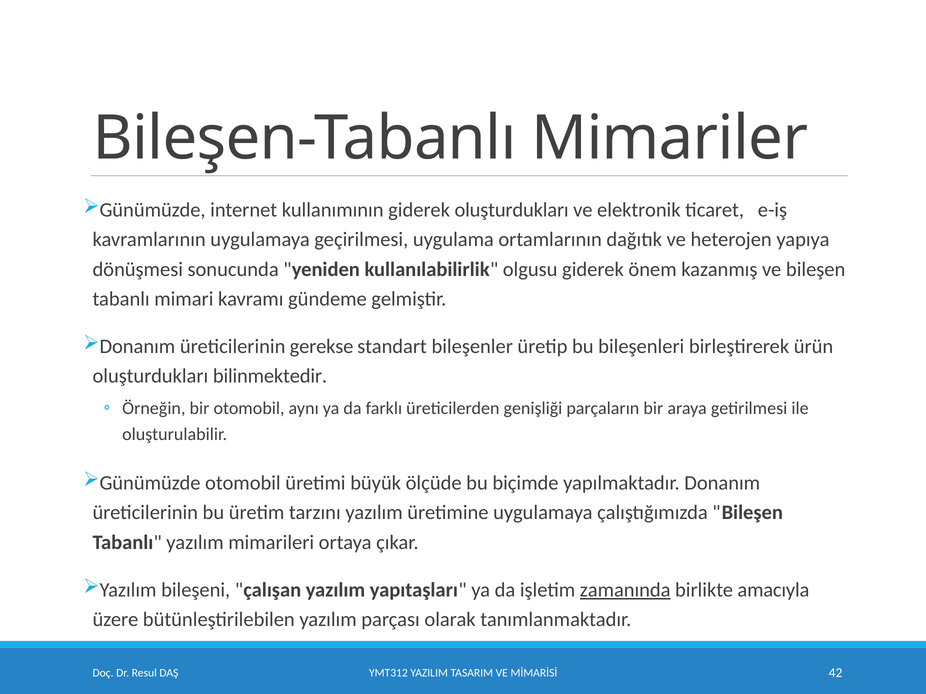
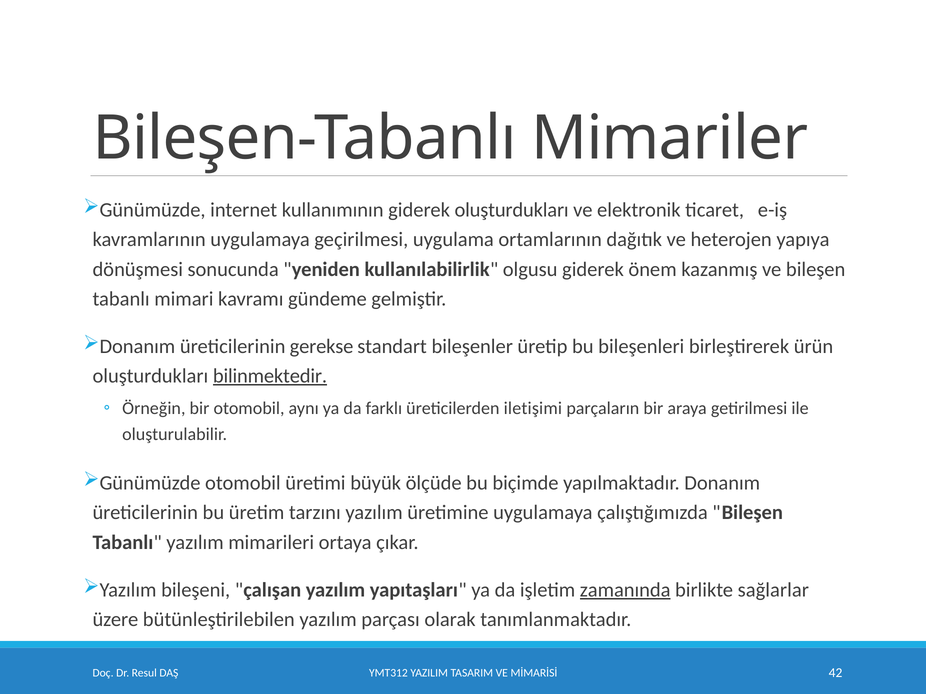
bilinmektedir underline: none -> present (270, 376)
genişliği: genişliği -> iletişimi (533, 409)
amacıyla: amacıyla -> sağlarlar (773, 590)
